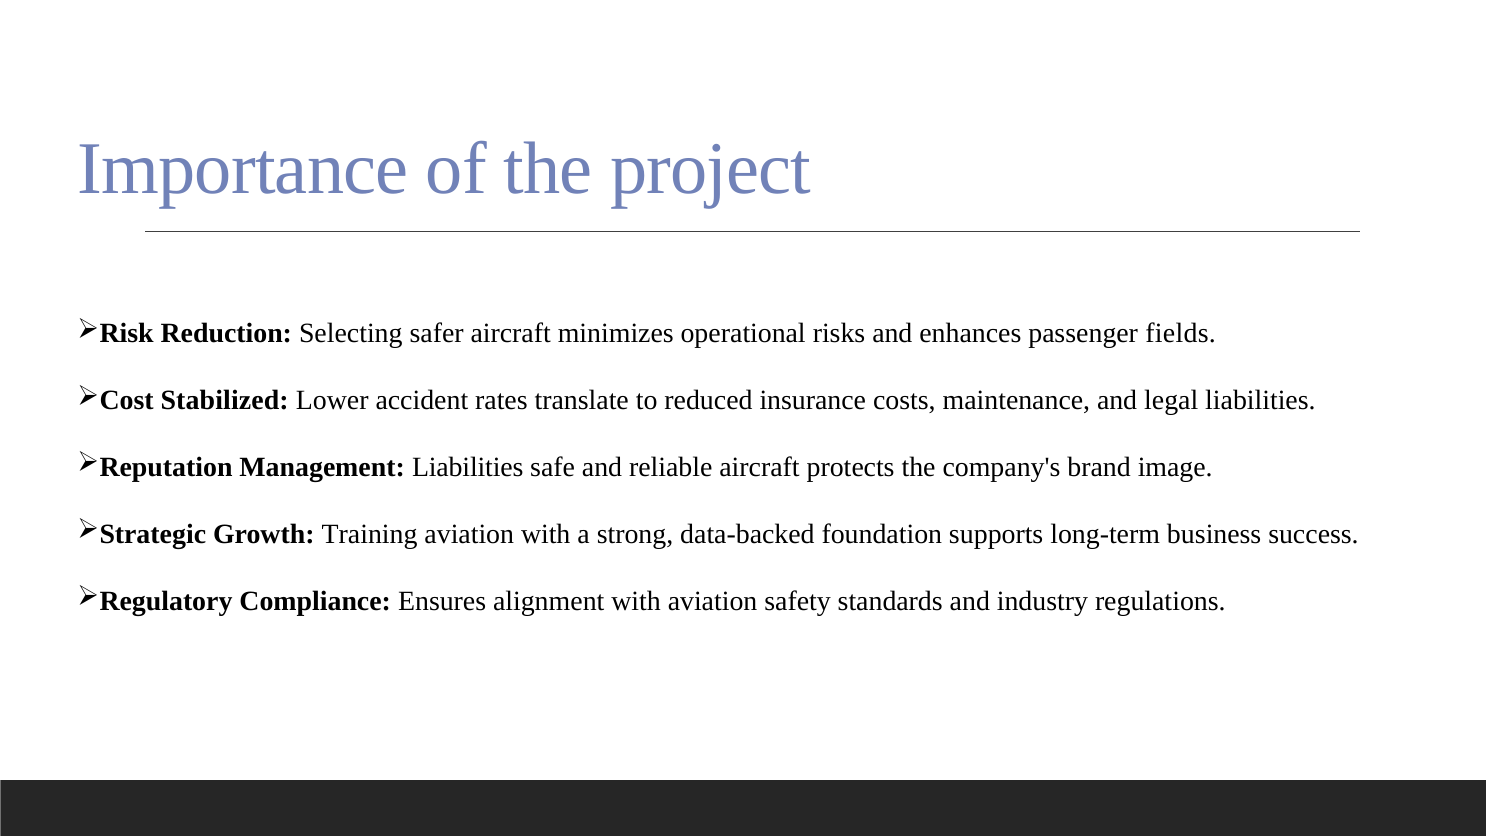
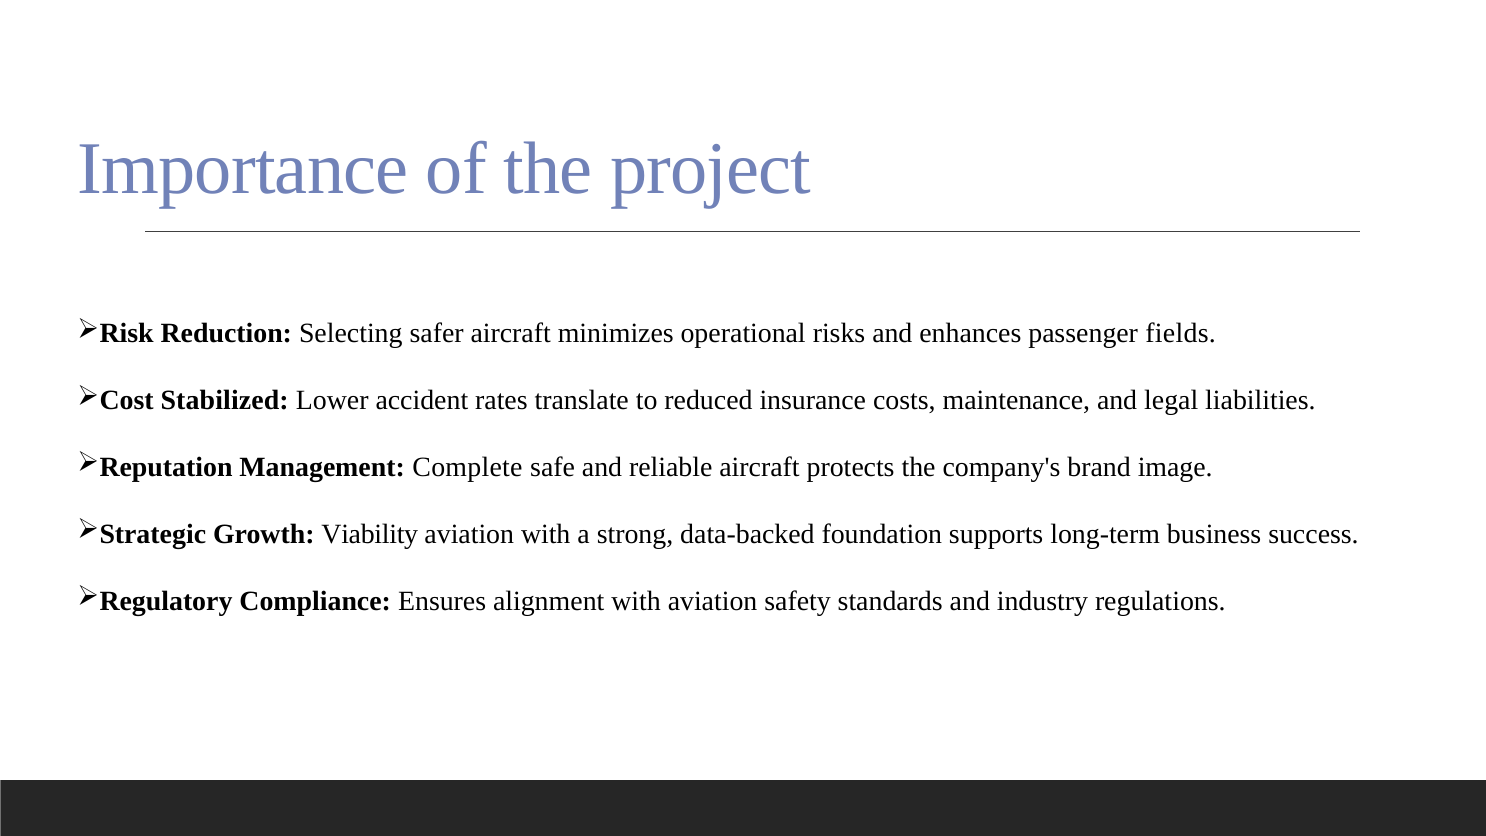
Management Liabilities: Liabilities -> Complete (468, 467)
Training: Training -> Viability (370, 534)
